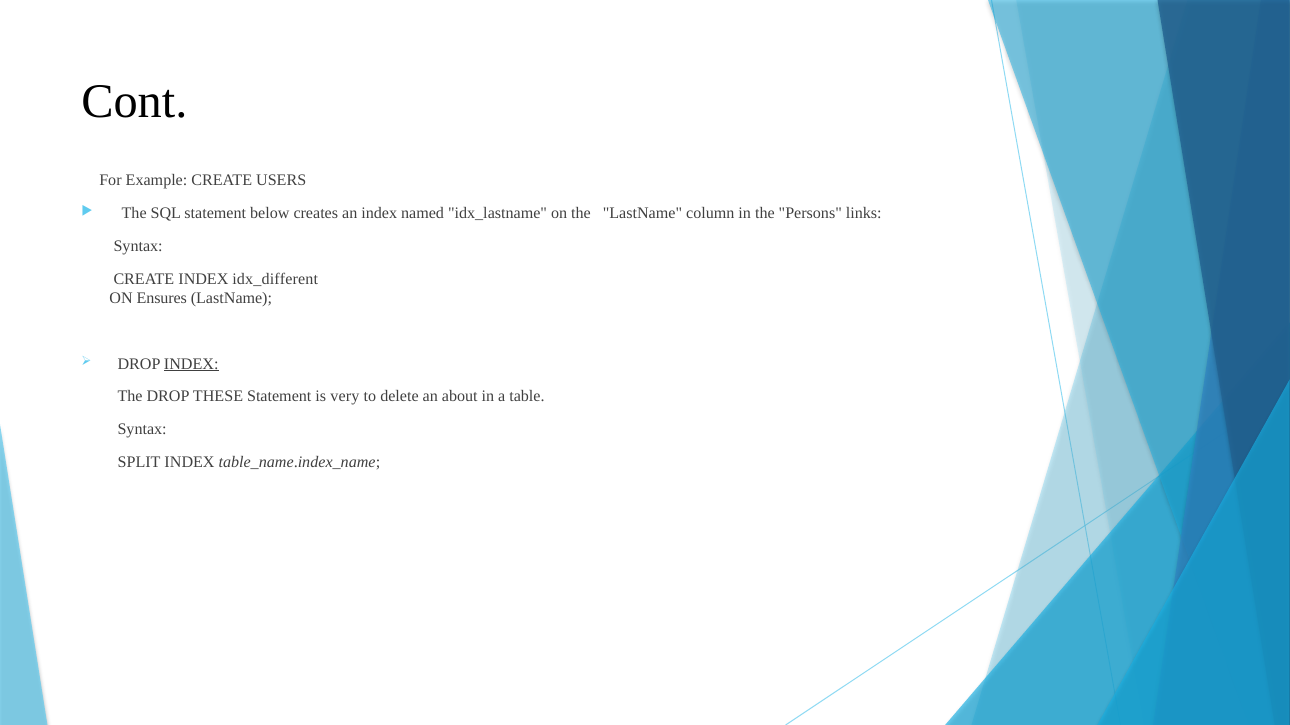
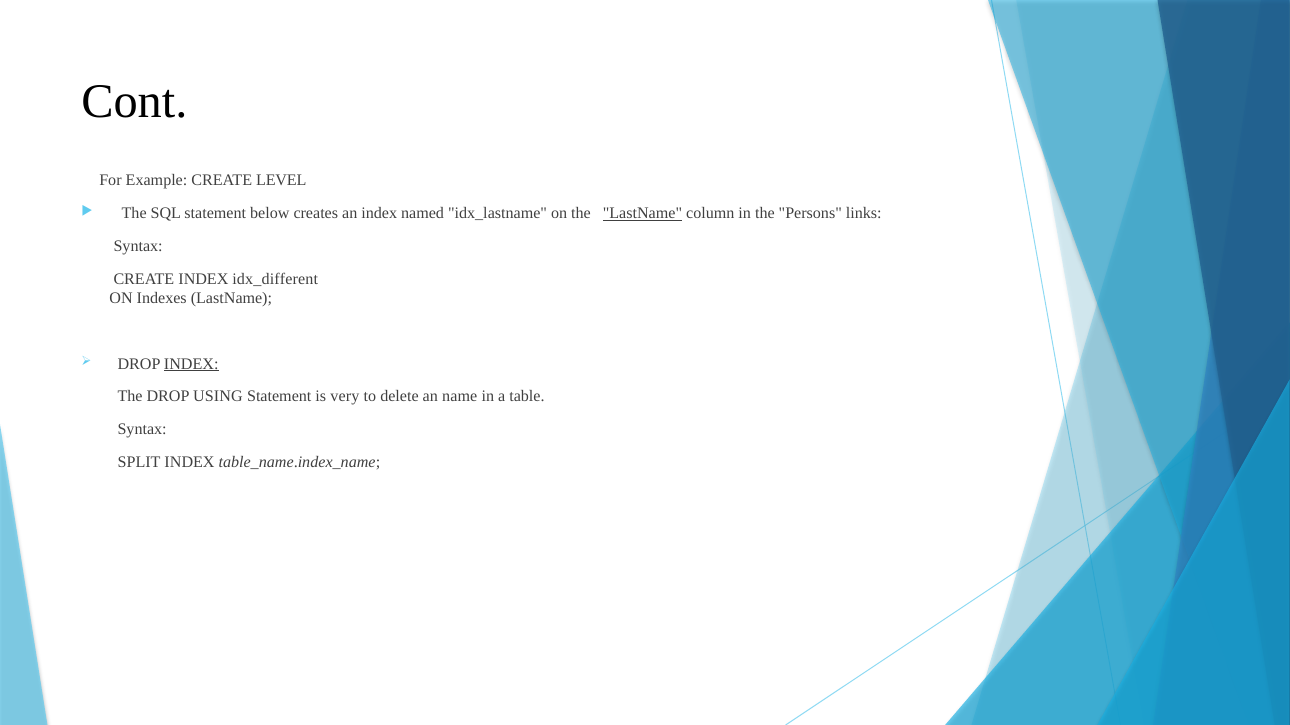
USERS: USERS -> LEVEL (281, 181)
LastName underline: none -> present (642, 214)
Ensures: Ensures -> Indexes (162, 299)
THESE: THESE -> USING (218, 397)
about: about -> name (460, 397)
